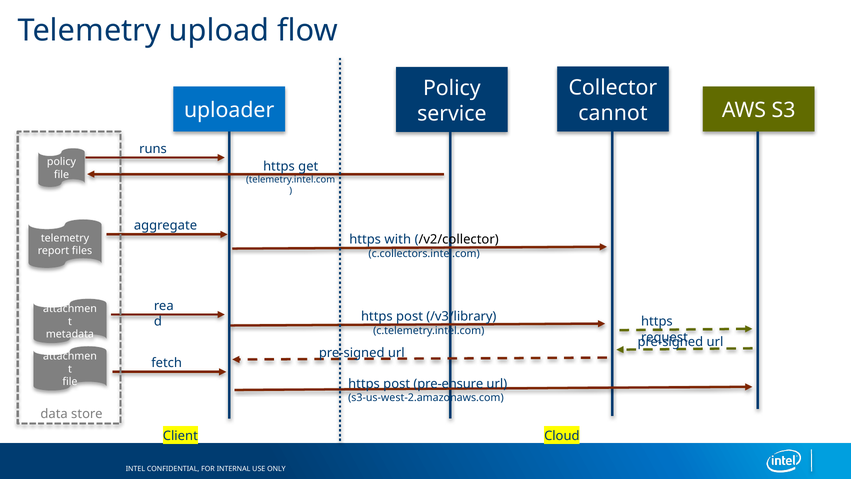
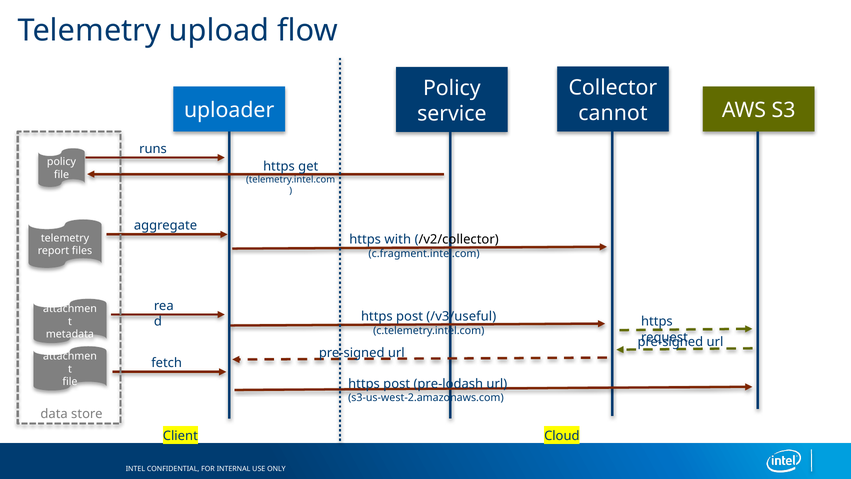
c.collectors.intel.com: c.collectors.intel.com -> c.fragment.intel.com (424, 254)
/v3/library: /v3/library -> /v3/useful (461, 316)
pre-ensure: pre-ensure -> pre-lodash (448, 384)
